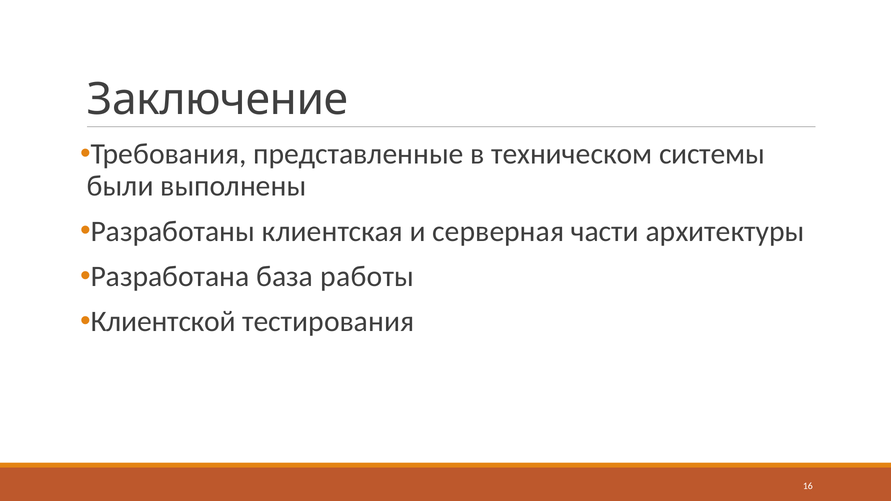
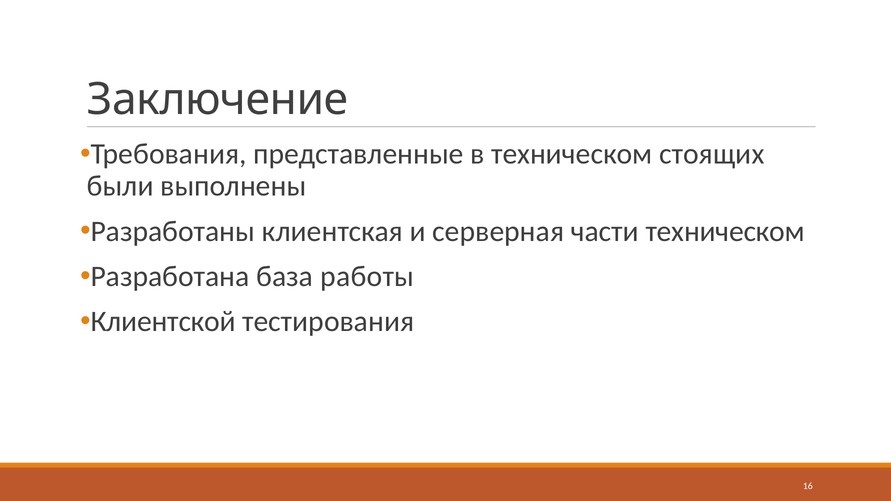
системы: системы -> стоящих (712, 154)
части архитектуры: архитектуры -> техническом (725, 231)
